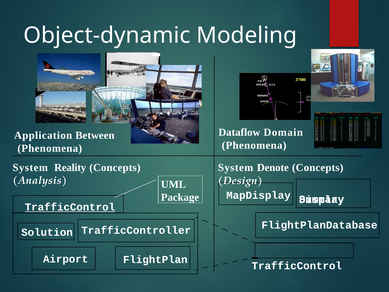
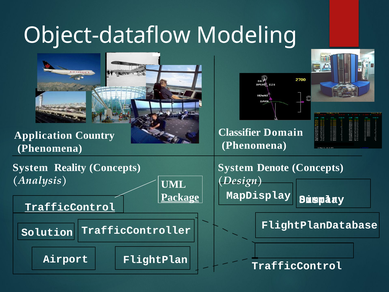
Object-dynamic: Object-dynamic -> Object-dataflow (107, 35)
Dataflow: Dataflow -> Classifier (239, 132)
Between: Between -> Country (95, 135)
Package underline: none -> present (180, 197)
